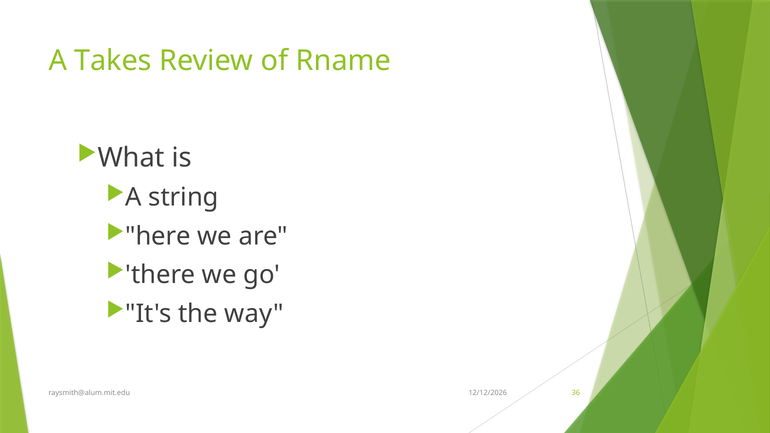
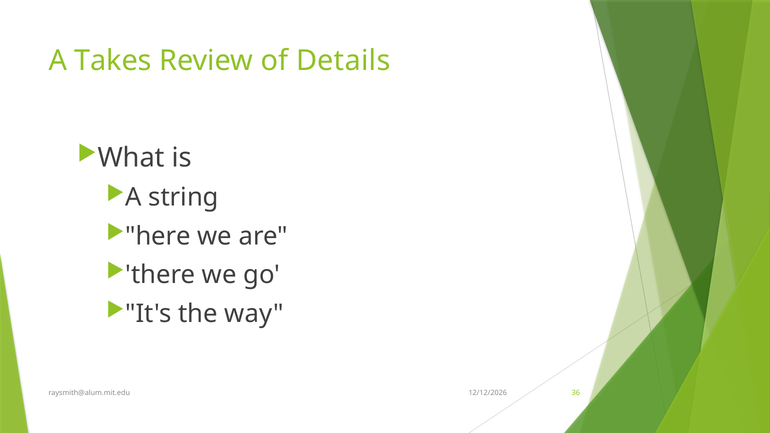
Rname: Rname -> Details (343, 61)
